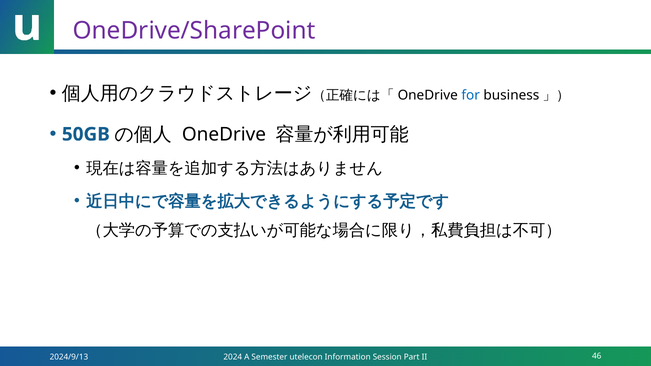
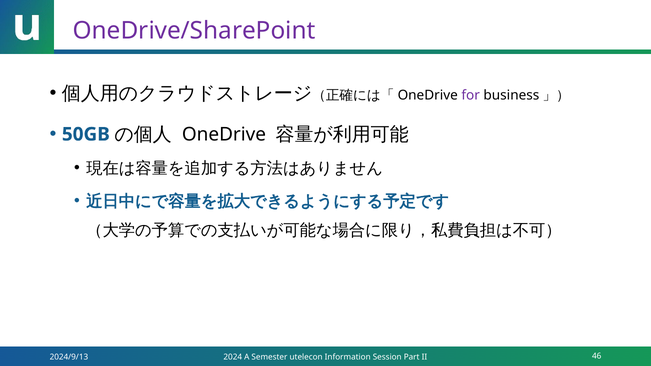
for colour: blue -> purple (471, 95)
